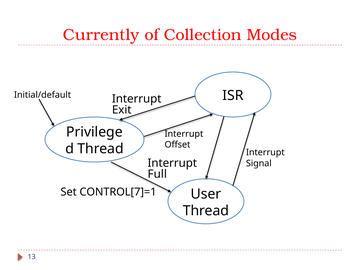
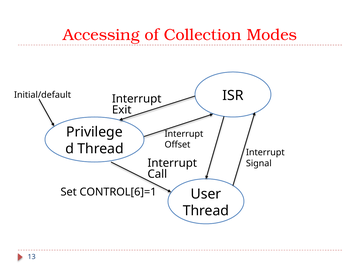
Currently: Currently -> Accessing (101, 35)
Full: Full -> Call (157, 174)
CONTROL[7]=1: CONTROL[7]=1 -> CONTROL[6]=1 (118, 192)
